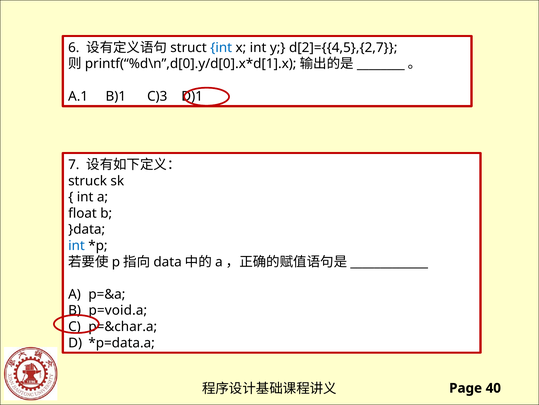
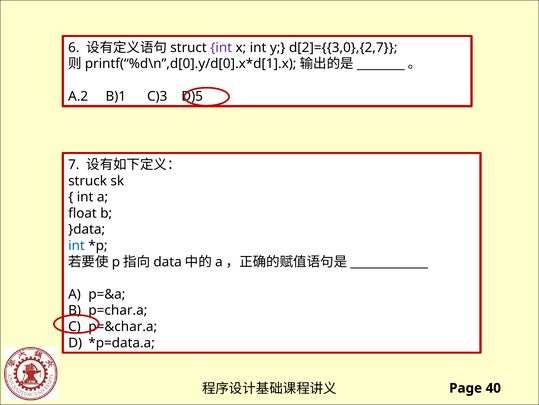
int colour: blue -> purple (221, 48)
d[2]={{4,5},{2,7: d[2]={{4,5},{2,7 -> d[2]={{3,0},{2,7 (343, 48)
A.1: A.1 -> A.2 (78, 96)
D)1: D)1 -> D)5 (192, 96)
p=void.a: p=void.a -> p=char.a (118, 310)
